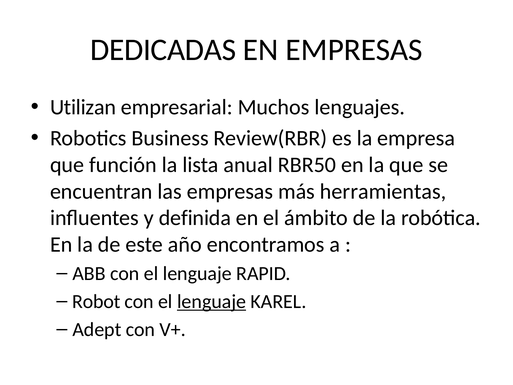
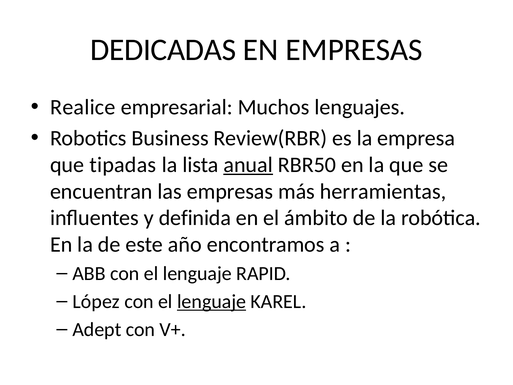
Utilizan: Utilizan -> Realice (83, 107)
función: función -> tipadas (123, 165)
anual underline: none -> present (248, 165)
Robot: Robot -> López (96, 301)
